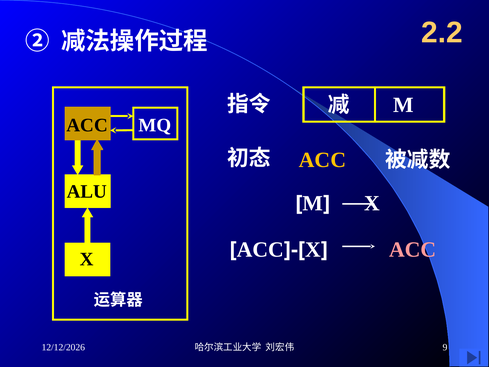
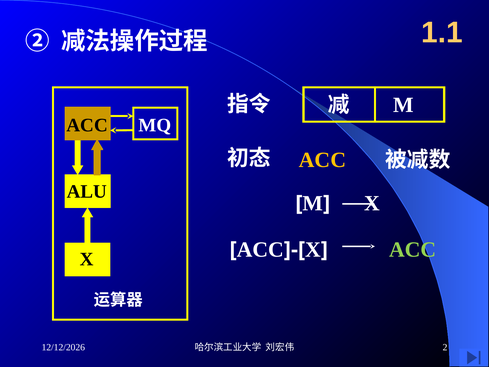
2.2: 2.2 -> 1.1 (442, 33)
ACC colour: pink -> light green (413, 249)
9: 9 -> 2 (445, 347)
